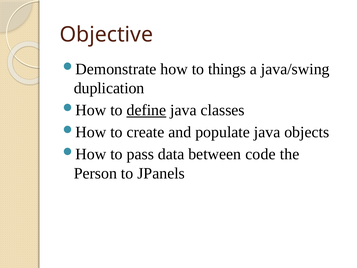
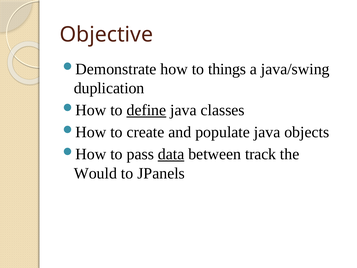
data underline: none -> present (171, 154)
code: code -> track (261, 154)
Person: Person -> Would (95, 173)
